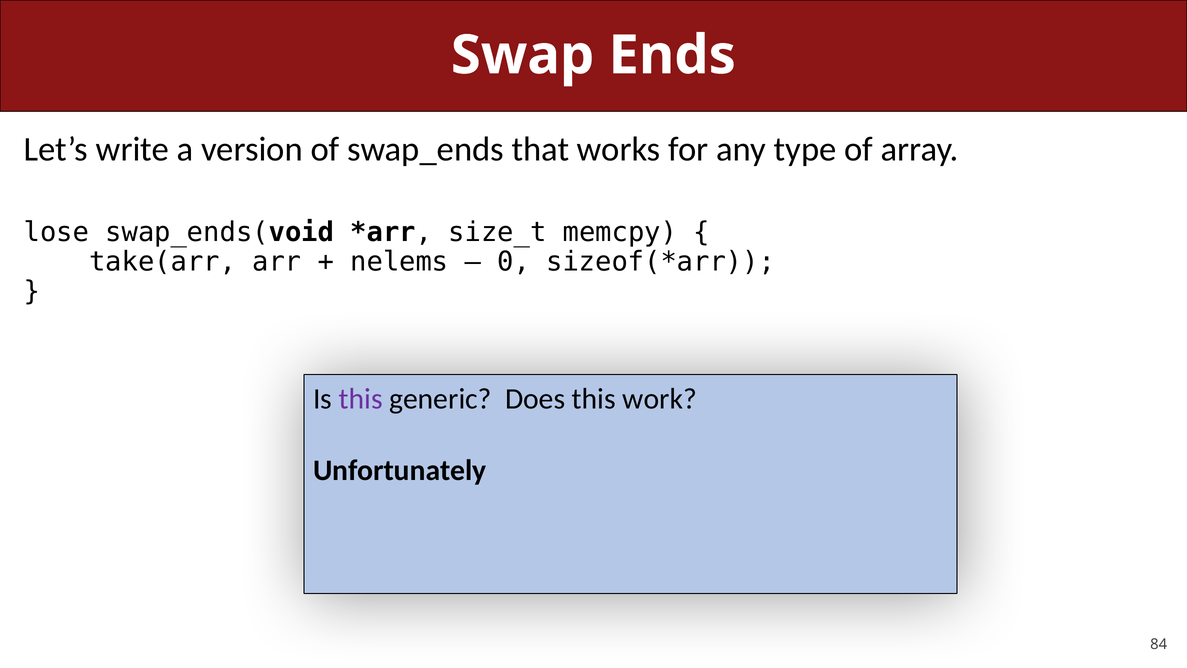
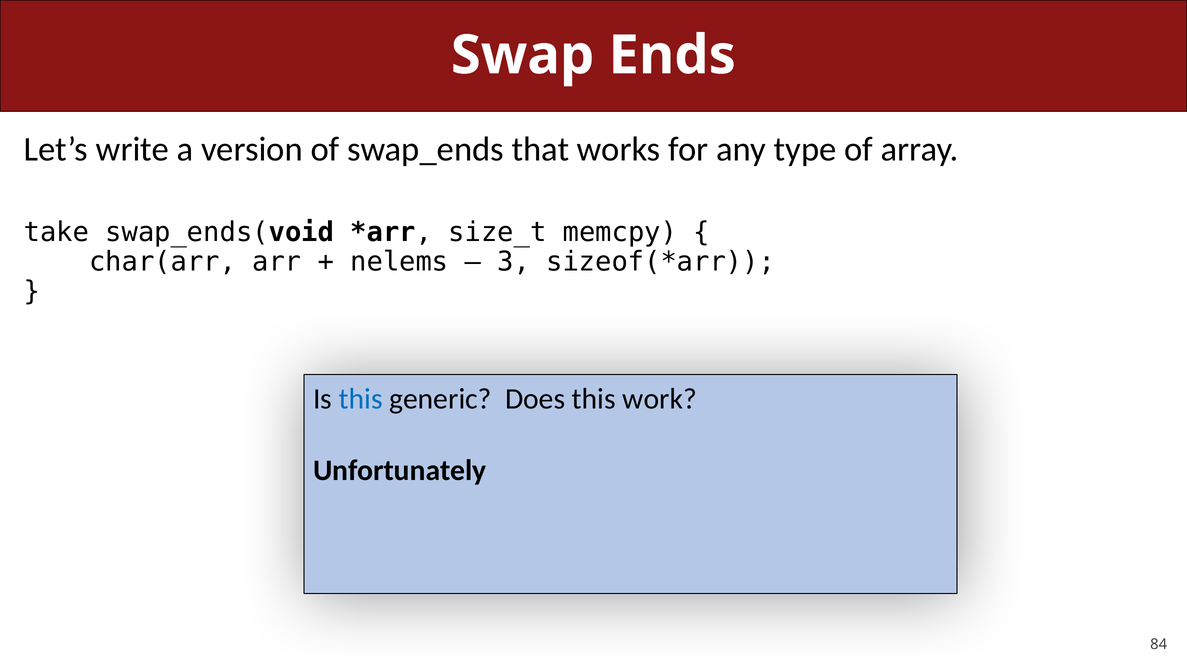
lose: lose -> take (56, 232)
take(arr: take(arr -> char(arr (163, 262)
0: 0 -> 3 (514, 262)
this colour: purple -> blue (361, 399)
